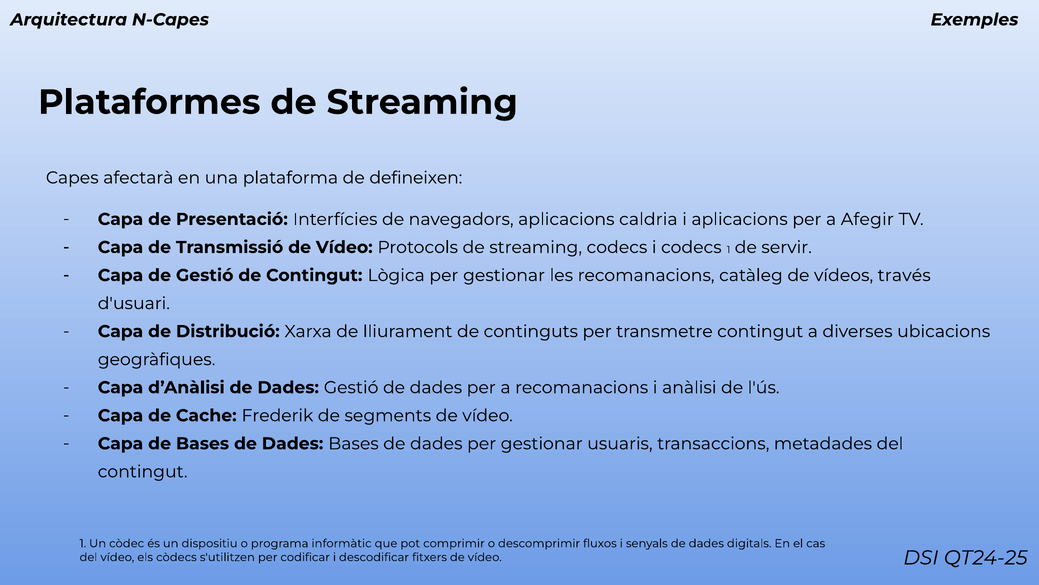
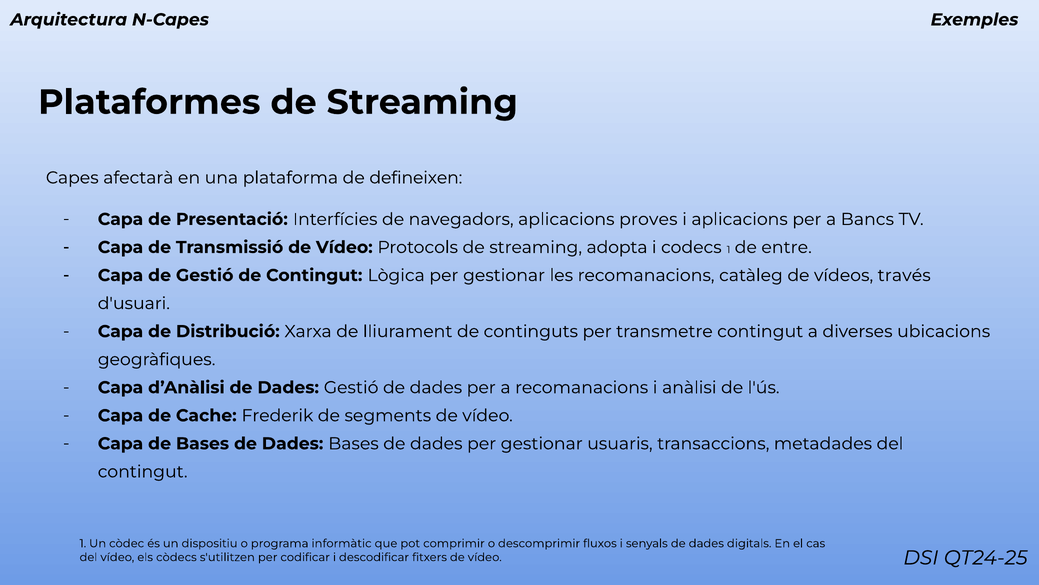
caldria: caldria -> proves (648, 219)
Afegir: Afegir -> Bancs (867, 219)
streaming codecs: codecs -> adopta (617, 247)
servir: servir -> entre (787, 247)
